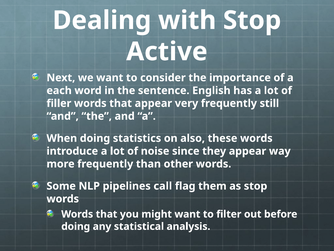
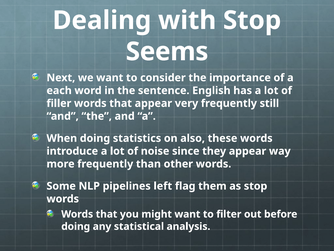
Active: Active -> Seems (167, 52)
call: call -> left (163, 186)
